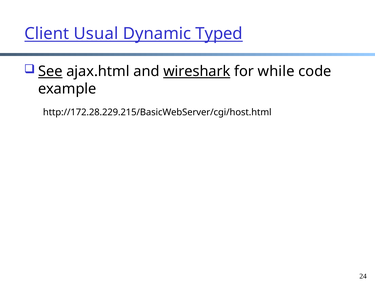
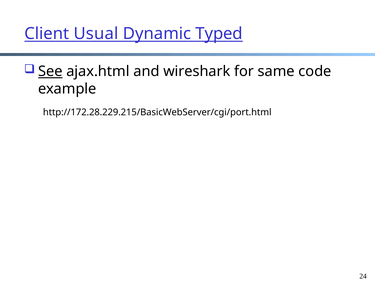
wireshark underline: present -> none (197, 71)
while: while -> same (276, 71)
http://172.28.229.215/BasicWebServer/cgi/host.html: http://172.28.229.215/BasicWebServer/cgi/host.html -> http://172.28.229.215/BasicWebServer/cgi/port.html (157, 112)
